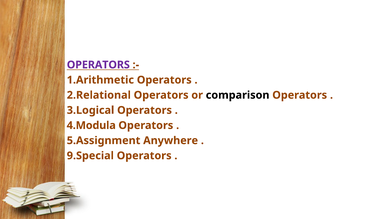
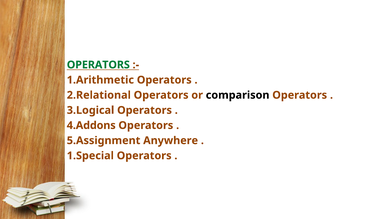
OPERATORS colour: purple -> green (98, 65)
4.Modula: 4.Modula -> 4.Addons (91, 126)
9.Special: 9.Special -> 1.Special (90, 156)
